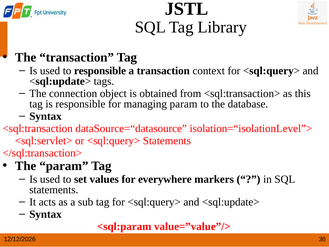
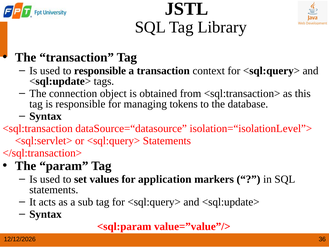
managing param: param -> tokens (184, 104)
everywhere: everywhere -> application (165, 179)
